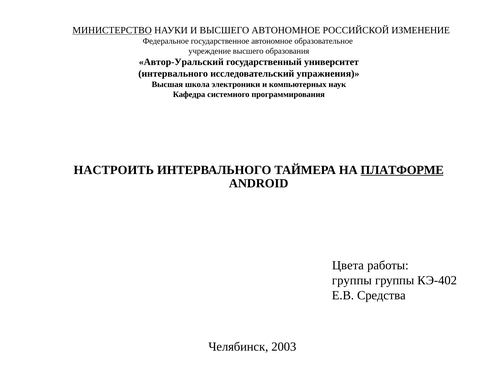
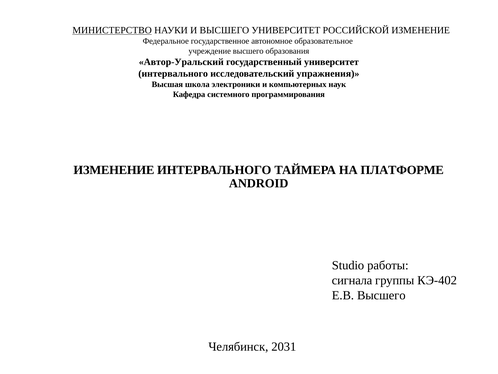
ВЫСШЕГО АВТОНОМНОЕ: АВТОНОМНОЕ -> УНИВЕРСИТЕТ (286, 30)
НАСТРОИТЬ: НАСТРОИТЬ -> ИЗМЕНЕНИЕ (114, 170)
ПЛАТФОРМЕ underline: present -> none (402, 170)
Цвета: Цвета -> Studio (348, 265)
группы: группы -> сигнала (352, 280)
Е.В Средства: Средства -> Высшего (381, 295)
2003: 2003 -> 2031 (284, 346)
